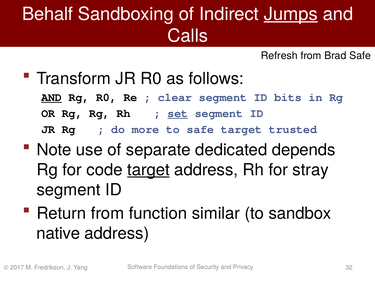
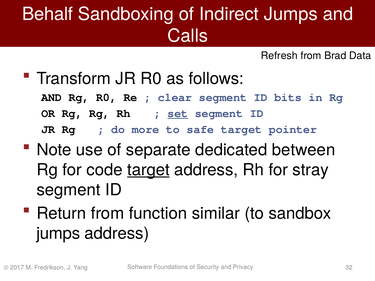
Jumps underline: present -> none (291, 14)
Brad Safe: Safe -> Data (360, 56)
AND underline: present -> none (52, 97)
trusted: trusted -> pointer (293, 130)
depends: depends -> between (304, 150)
native: native -> jumps (58, 234)
